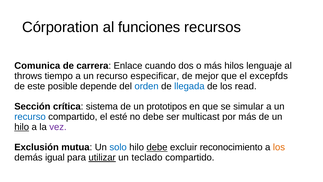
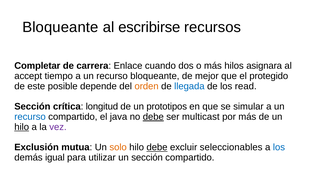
Córporation: Córporation -> Bloqueante (60, 27)
funciones: funciones -> escribirse (149, 27)
Comunica: Comunica -> Completar (37, 66)
lenguaje: lenguaje -> asignara (264, 66)
throws: throws -> accept (28, 76)
recurso especificar: especificar -> bloqueante (155, 76)
excepfds: excepfds -> protegido (269, 76)
orden colour: blue -> orange (147, 86)
sistema: sistema -> longitud (102, 106)
esté: esté -> java (119, 117)
debe underline: none -> present (153, 117)
solo colour: blue -> orange (118, 147)
reconocimiento: reconocimiento -> seleccionables (231, 147)
los colour: orange -> blue (279, 147)
utilizar underline: present -> none (102, 157)
un teclado: teclado -> sección (147, 157)
